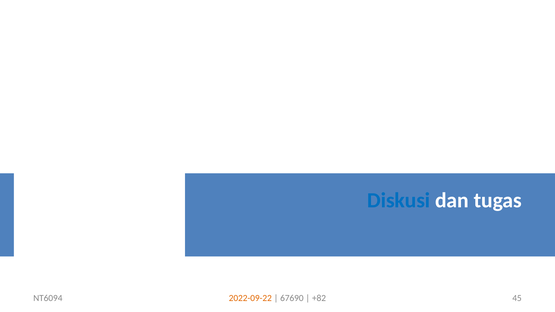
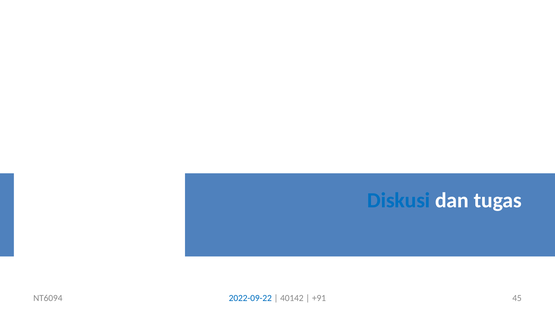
2022-09-22 colour: orange -> blue (250, 298)
67690: 67690 -> 40142 (292, 298)
+82: +82 -> +91 (319, 298)
